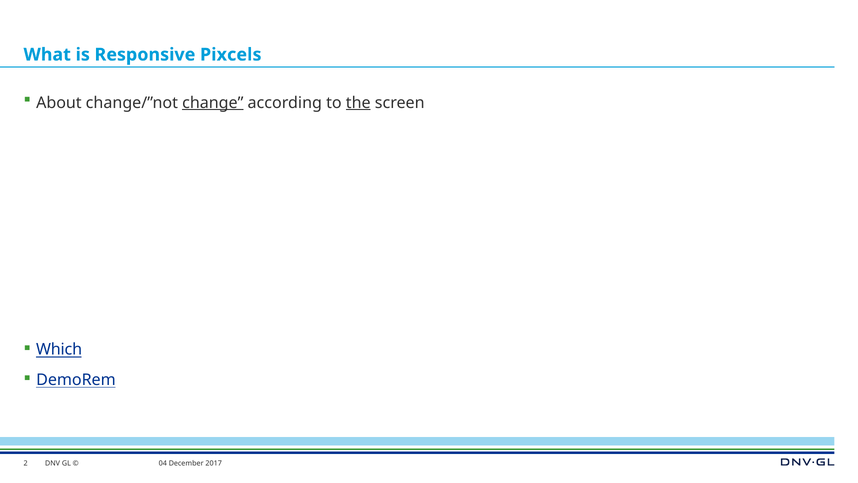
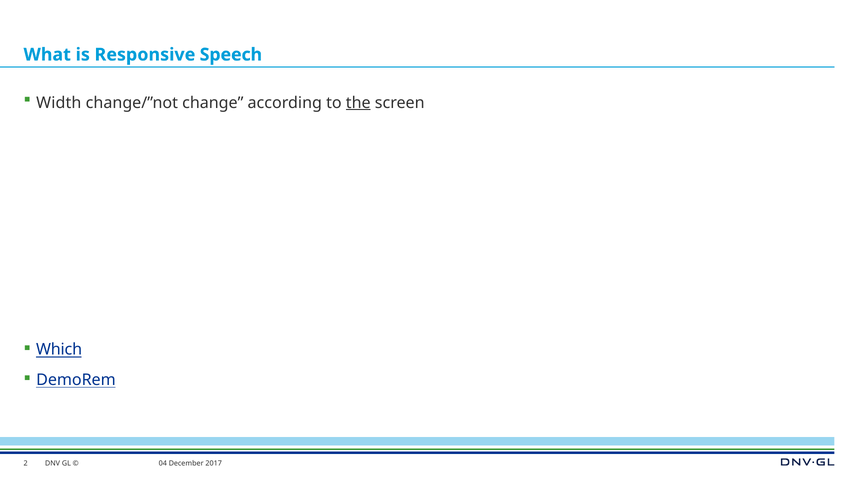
Pixcels: Pixcels -> Speech (231, 55)
About: About -> Width (59, 103)
change underline: present -> none (213, 103)
